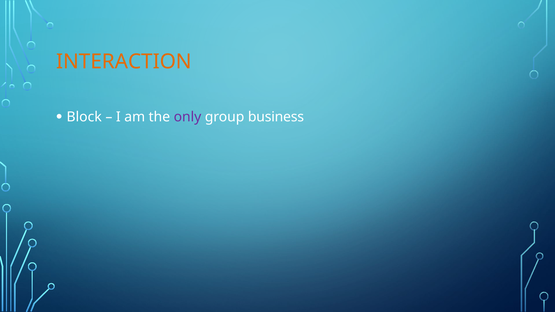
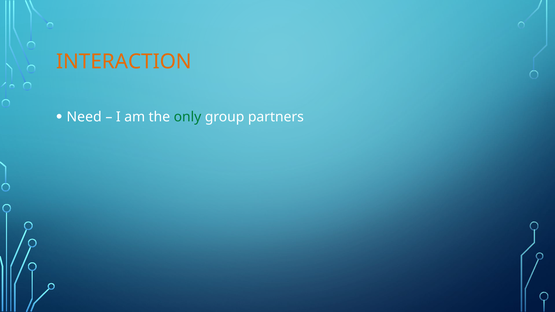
Block: Block -> Need (84, 117)
only colour: purple -> green (187, 117)
business: business -> partners (276, 117)
